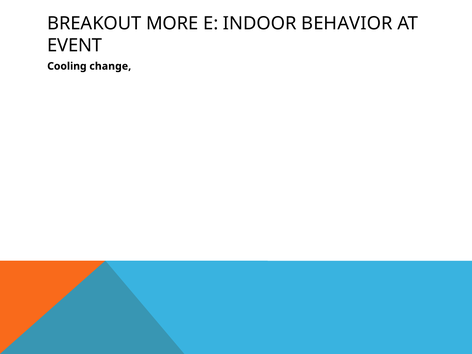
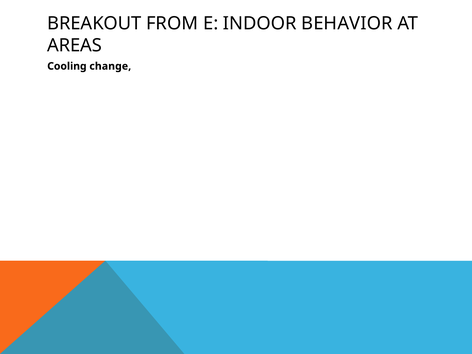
MORE: MORE -> FROM (172, 23)
EVENT: EVENT -> AREAS (75, 45)
